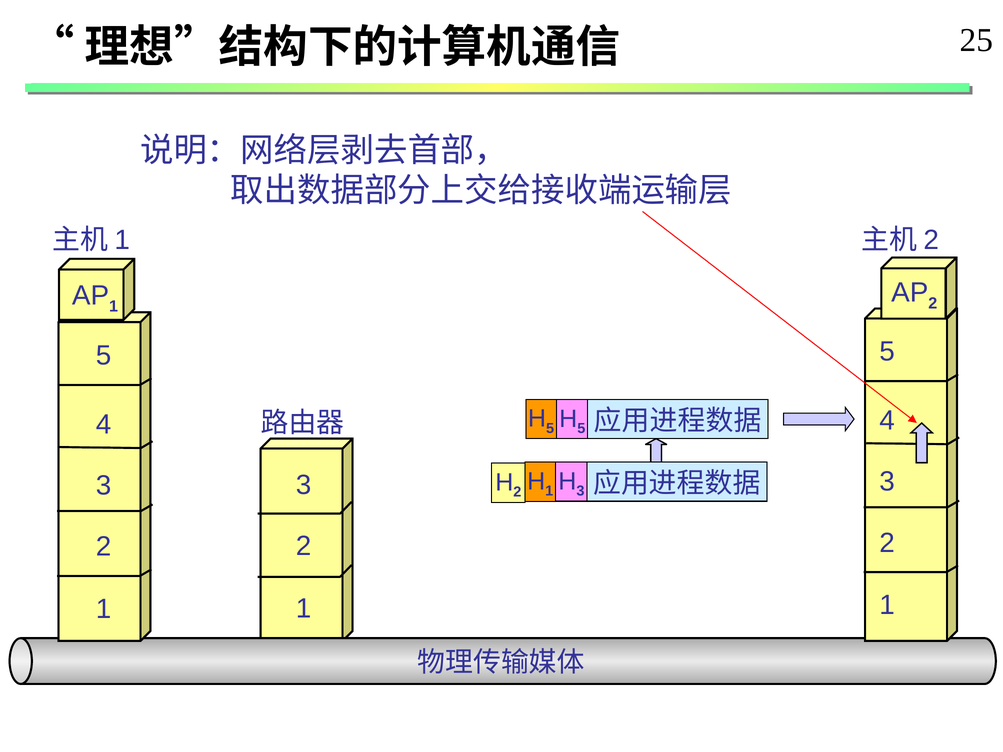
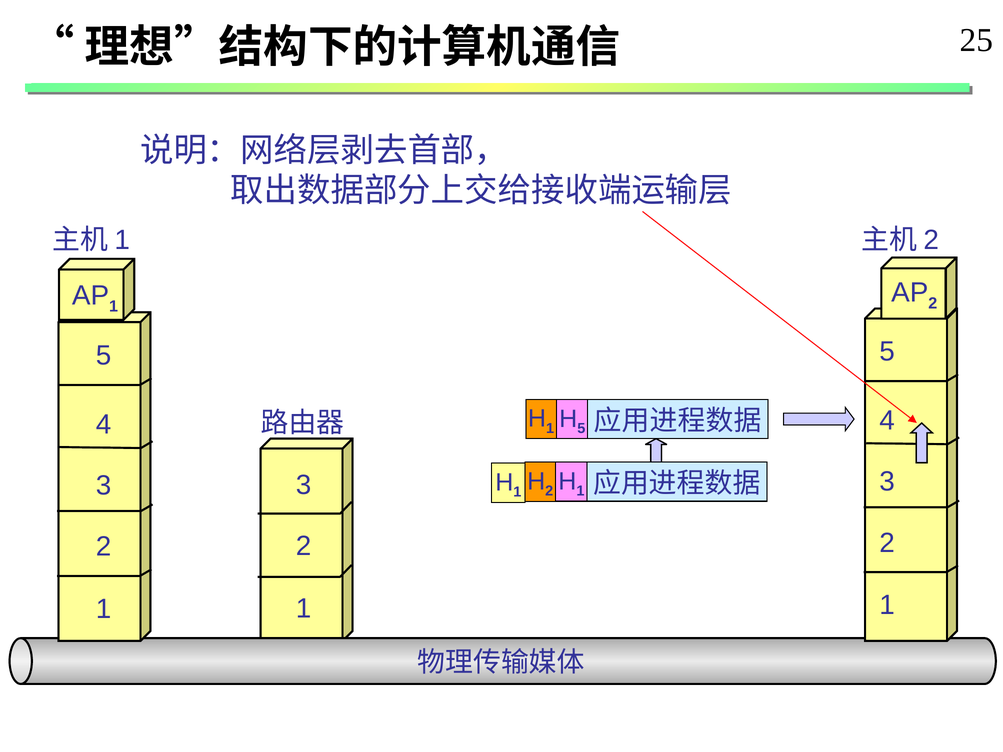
5: 5 -> 1 (550, 429)
1: 1 -> 2 (549, 491)
3: 3 -> 1 (580, 491)
2: 2 -> 1 (517, 492)
